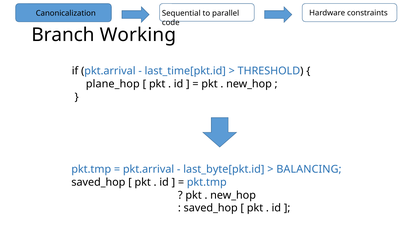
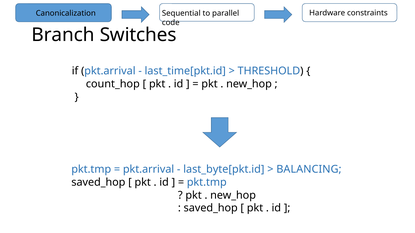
Working: Working -> Switches (138, 35)
plane_hop: plane_hop -> count_hop (113, 84)
